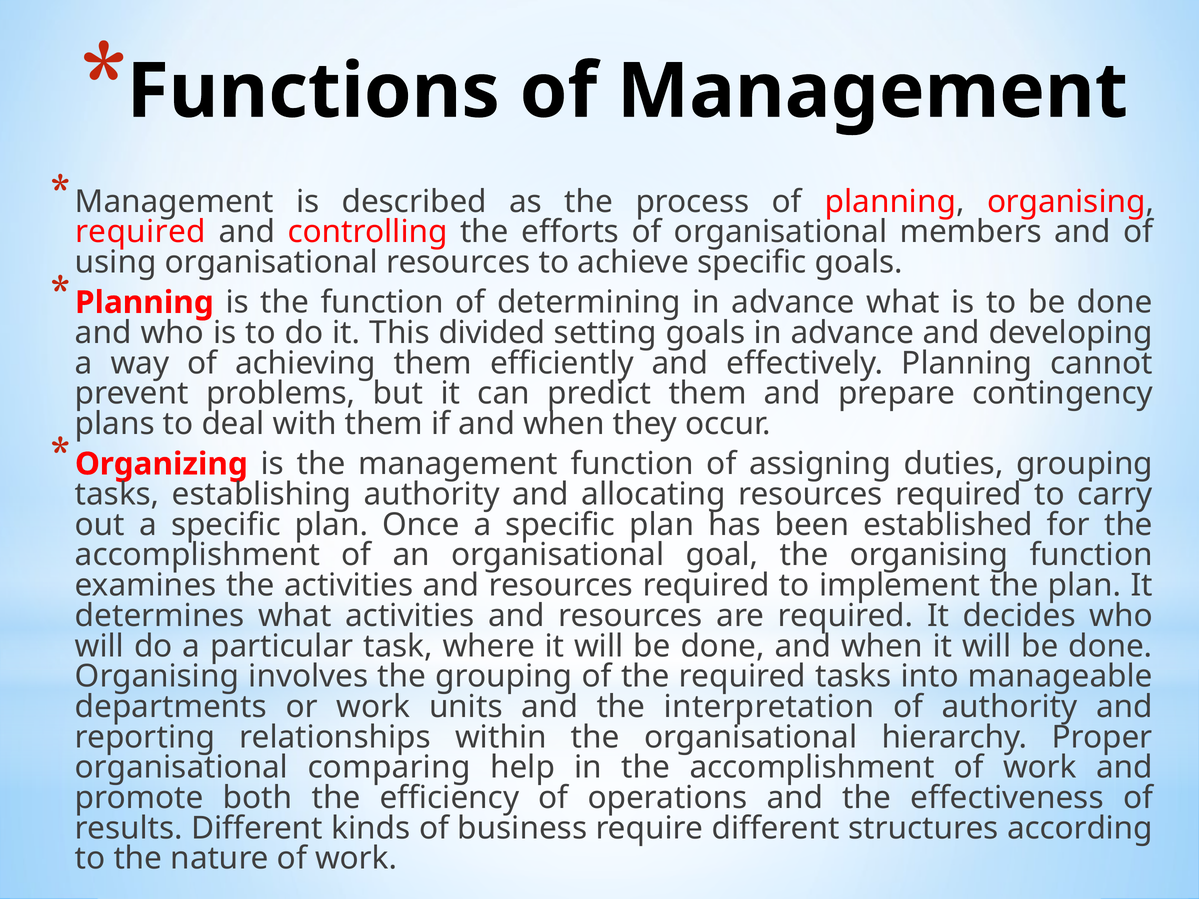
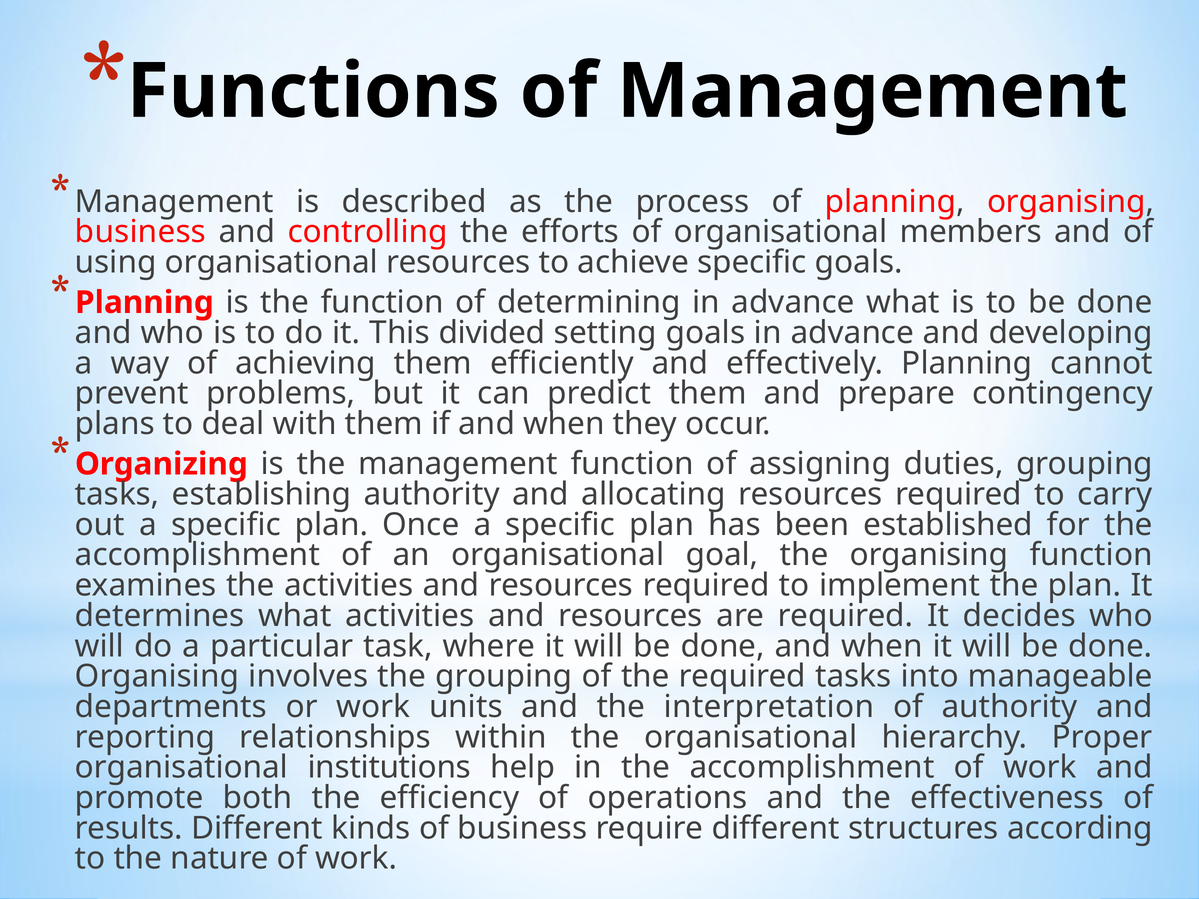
required: required -> business (141, 232)
comparing: comparing -> institutions (389, 768)
